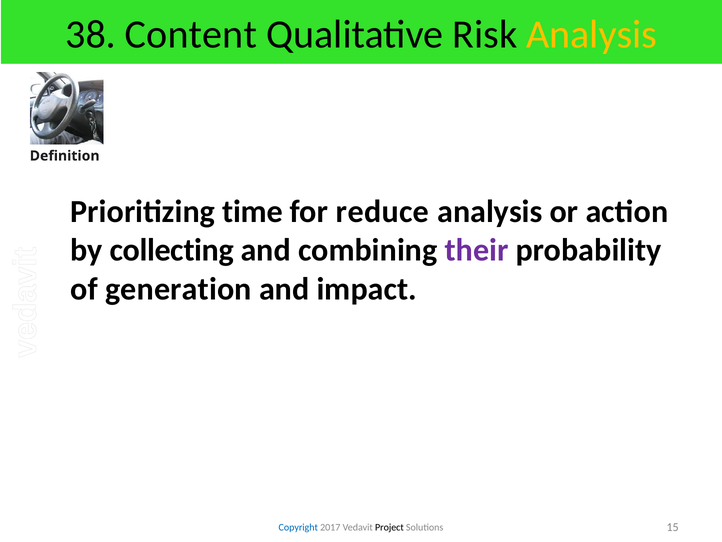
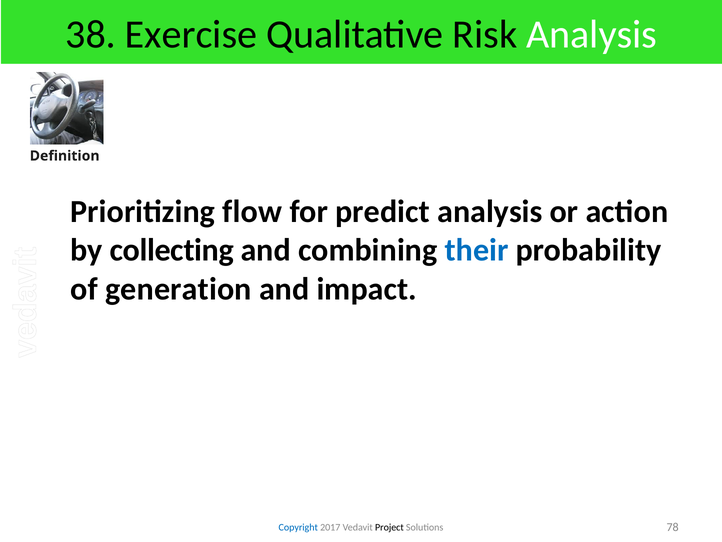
Content: Content -> Exercise (191, 35)
Analysis colour: yellow -> white (592, 35)
time: time -> flow (252, 212)
reduce: reduce -> predict (383, 212)
their colour: purple -> blue (477, 250)
15: 15 -> 78 (673, 527)
